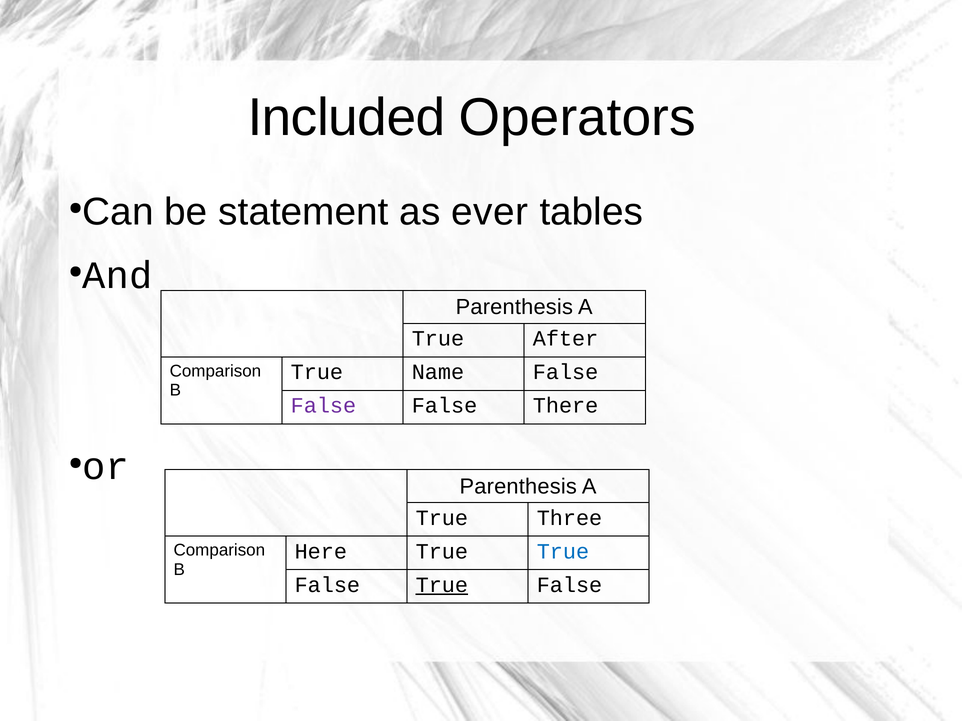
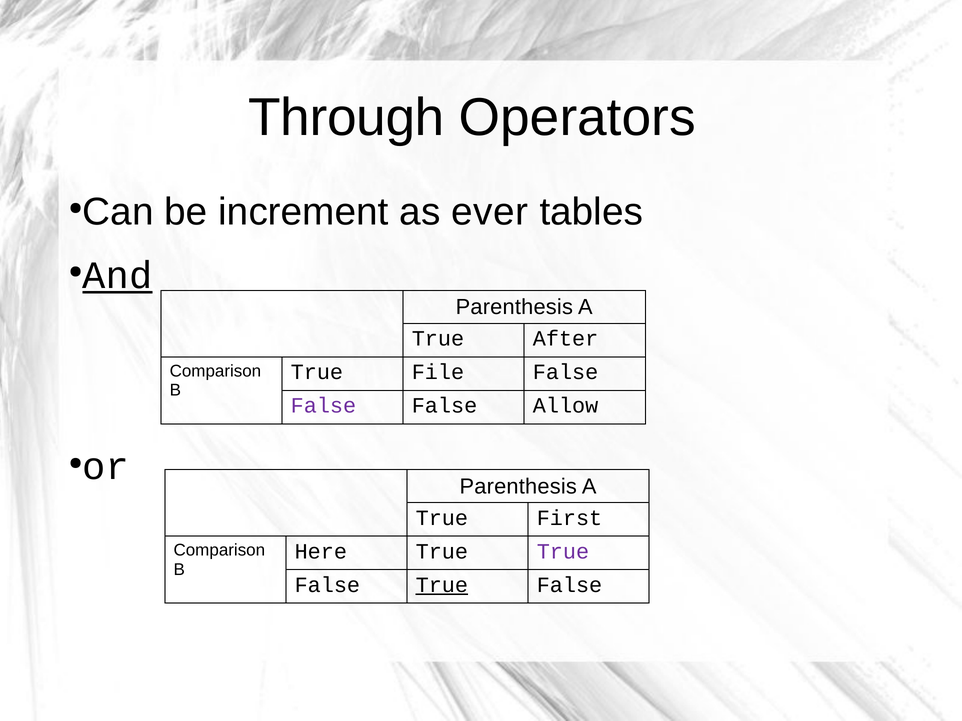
Included: Included -> Through (346, 118)
statement: statement -> increment (304, 212)
And underline: none -> present (117, 276)
Name: Name -> File (438, 372)
There: There -> Allow (566, 406)
Three: Three -> First (569, 518)
True colour: blue -> purple (563, 552)
